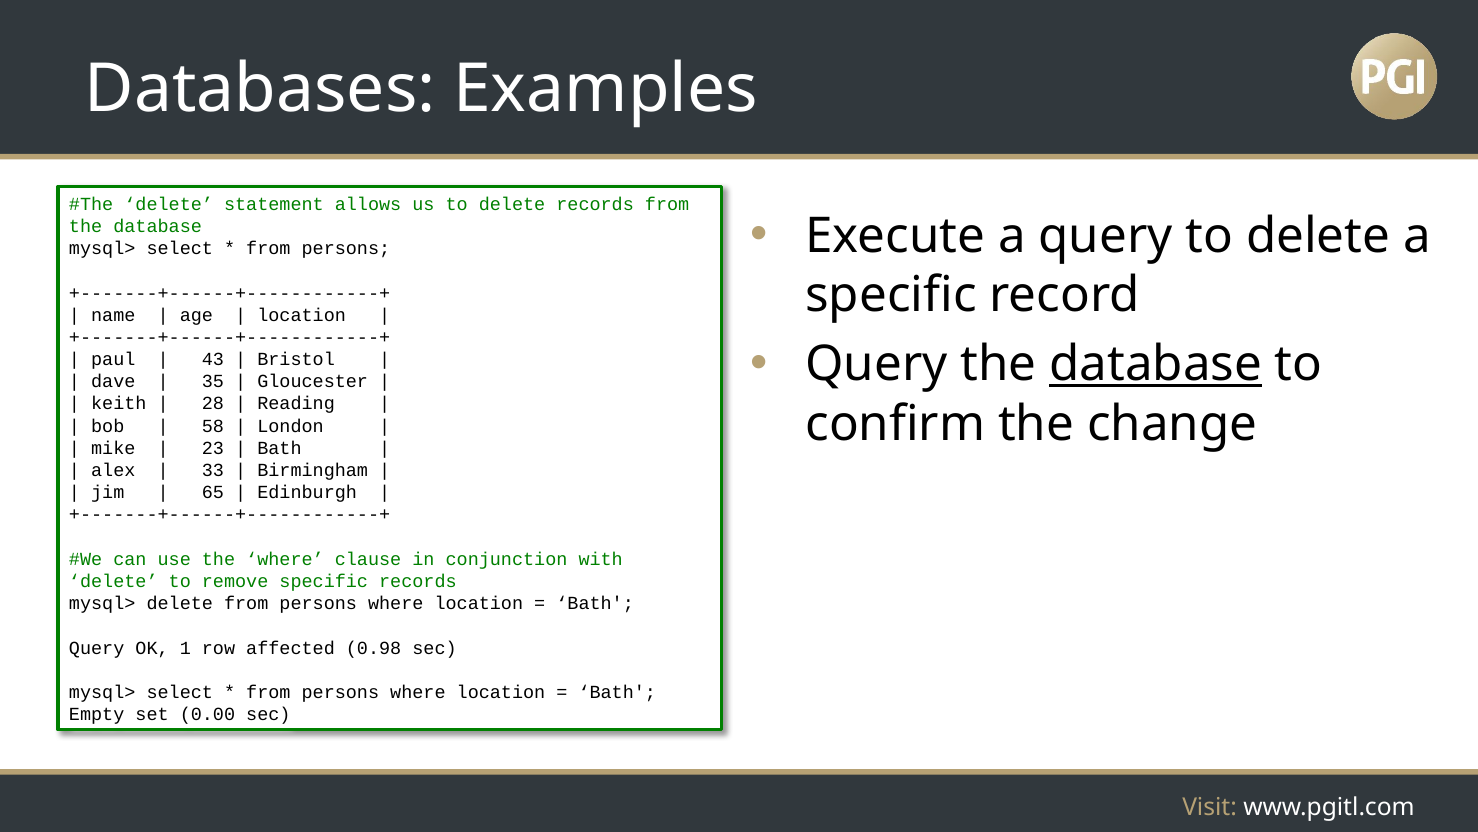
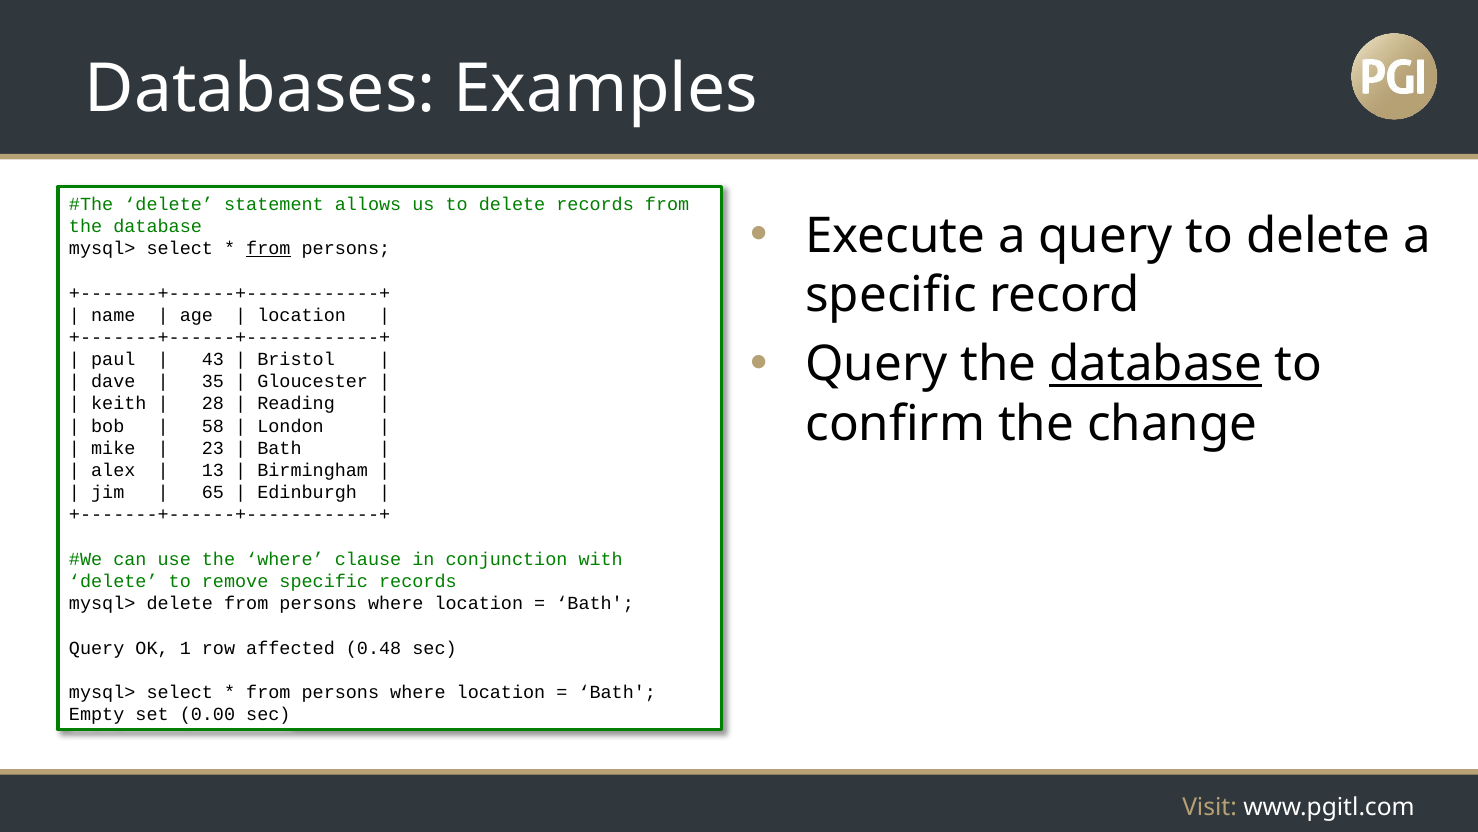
from underline: none -> present (268, 248)
33: 33 -> 13 (213, 470)
0.98: 0.98 -> 0.48 (374, 647)
